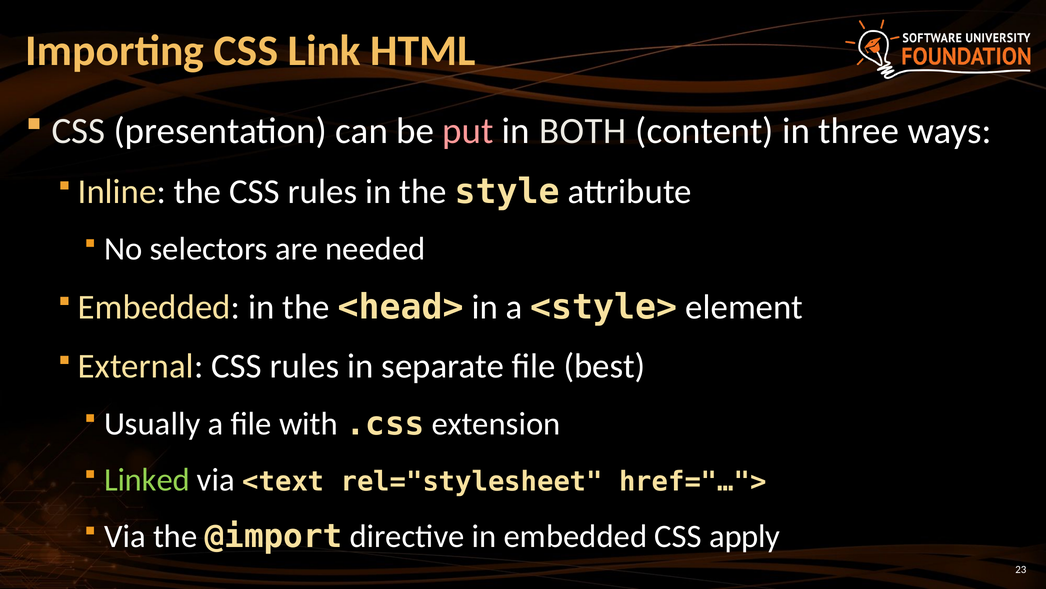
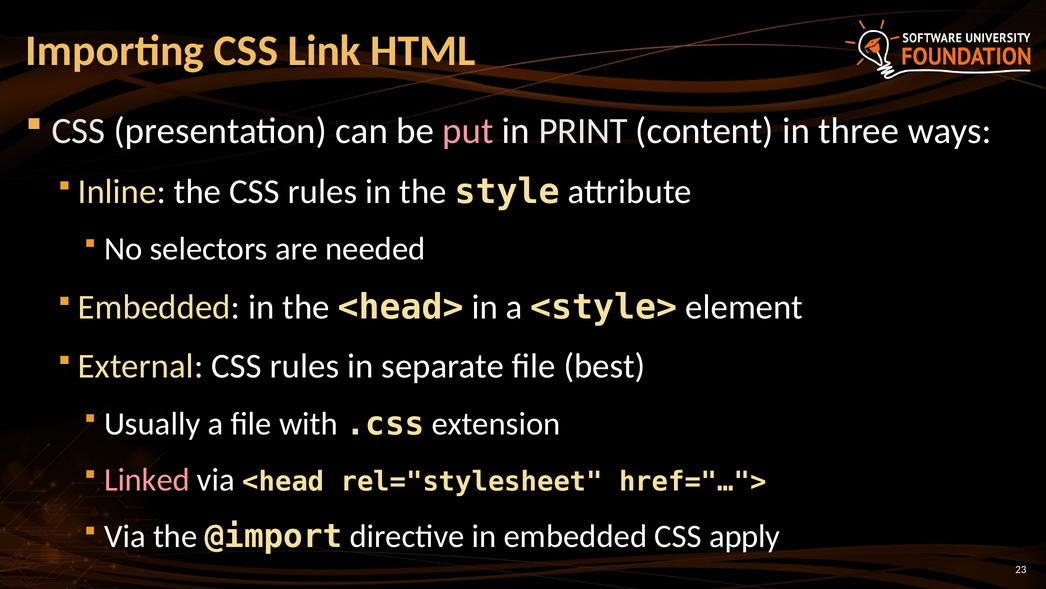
BOTH: BOTH -> PRINT (583, 131)
Linked colour: light green -> pink (147, 480)
<text: <text -> <head (283, 481)
